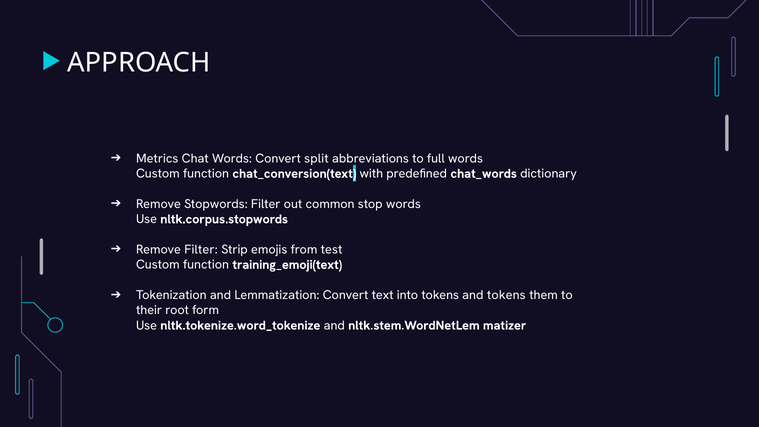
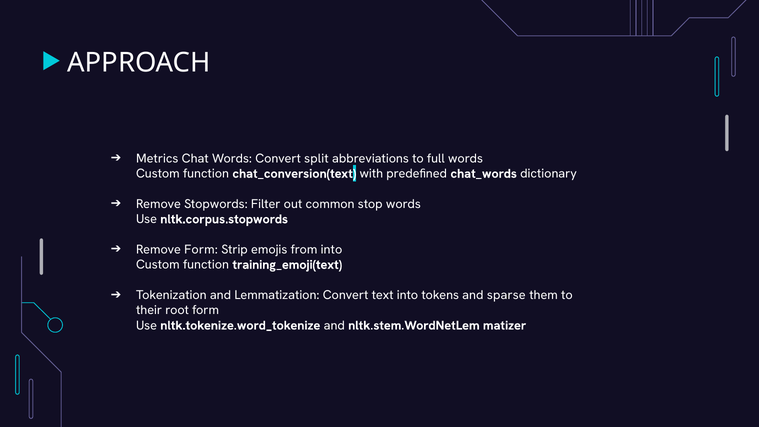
Remove Filter: Filter -> Form (201, 249)
from test: test -> into (332, 249)
and tokens: tokens -> sparse (506, 295)
